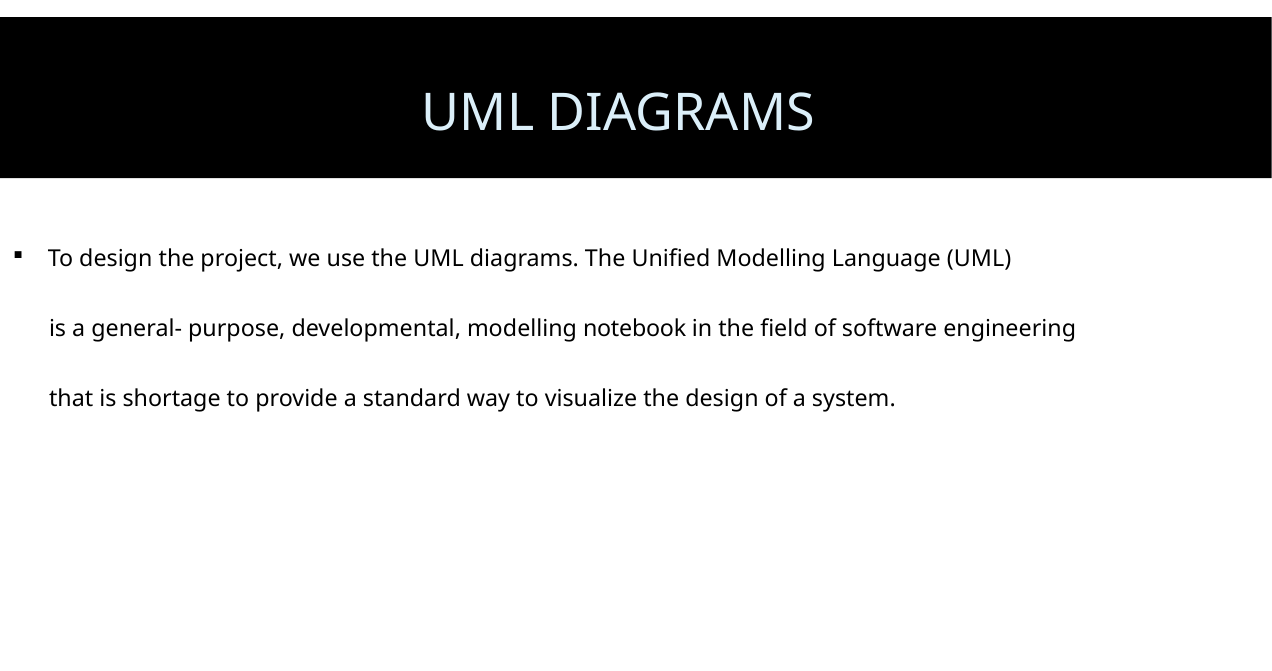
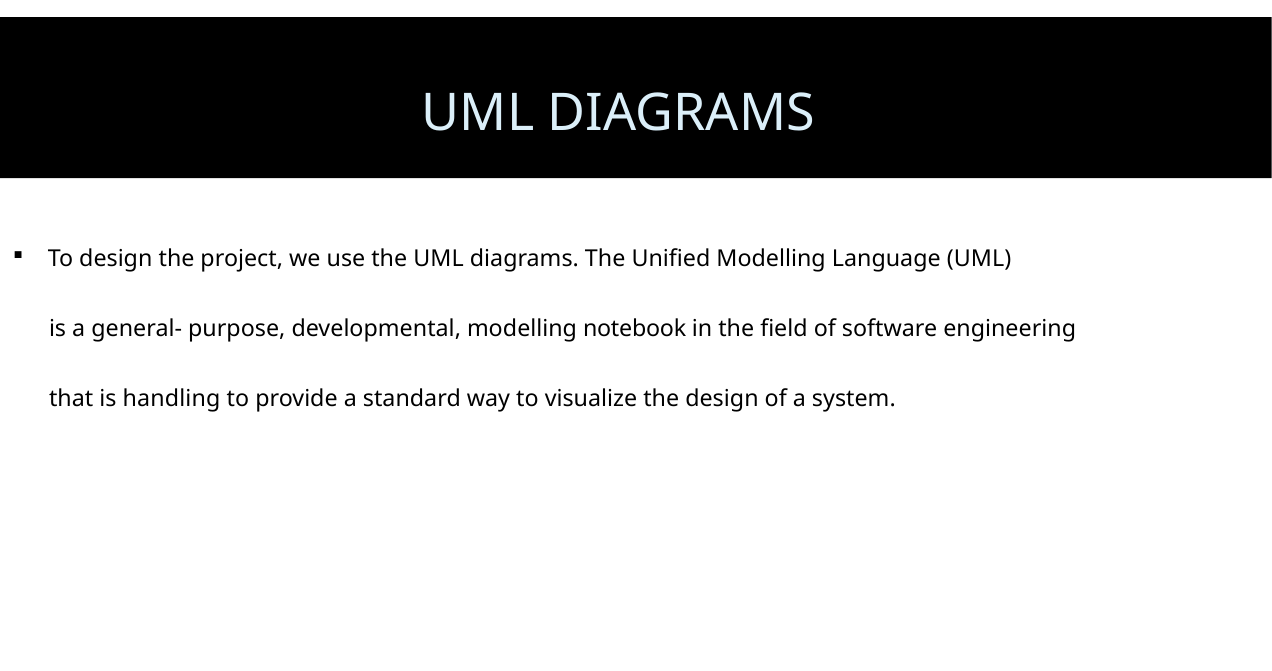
shortage: shortage -> handling (172, 399)
